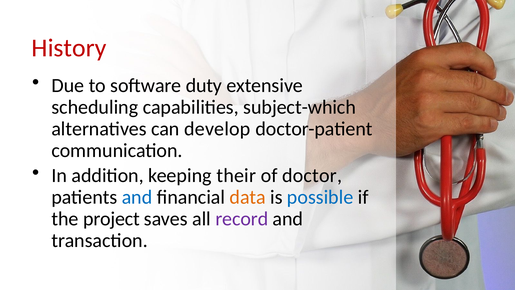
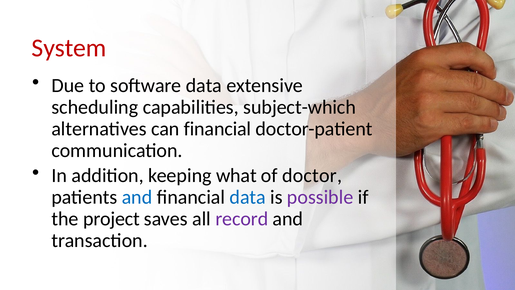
History: History -> System (69, 48)
software duty: duty -> data (204, 85)
can develop: develop -> financial (218, 129)
their: their -> what (236, 176)
data colour: orange -> blue (248, 197)
possible colour: blue -> purple (320, 197)
